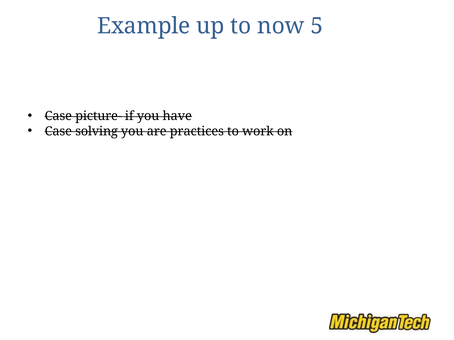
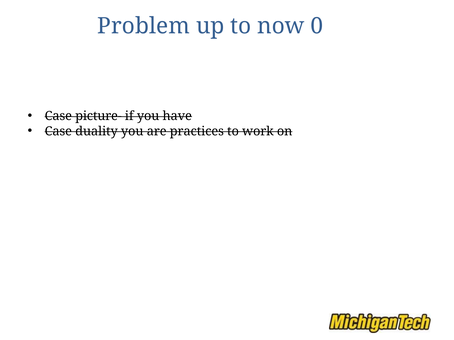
Example: Example -> Problem (144, 26)
5: 5 -> 0 (317, 26)
solving: solving -> duality (96, 131)
